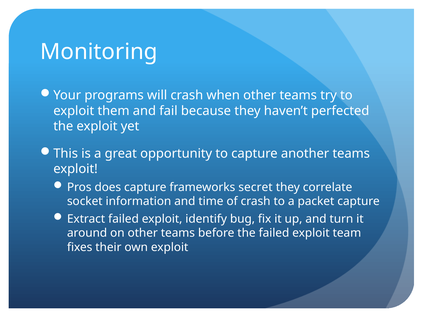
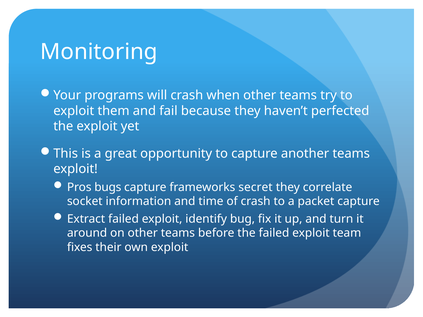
does: does -> bugs (108, 187)
